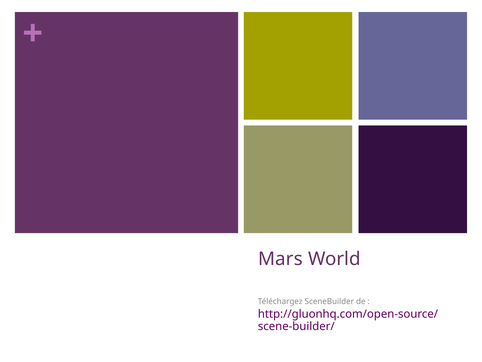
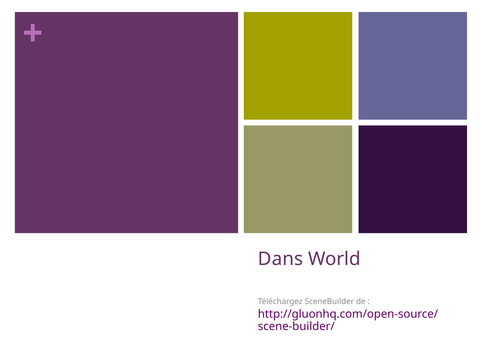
Mars: Mars -> Dans (280, 259)
